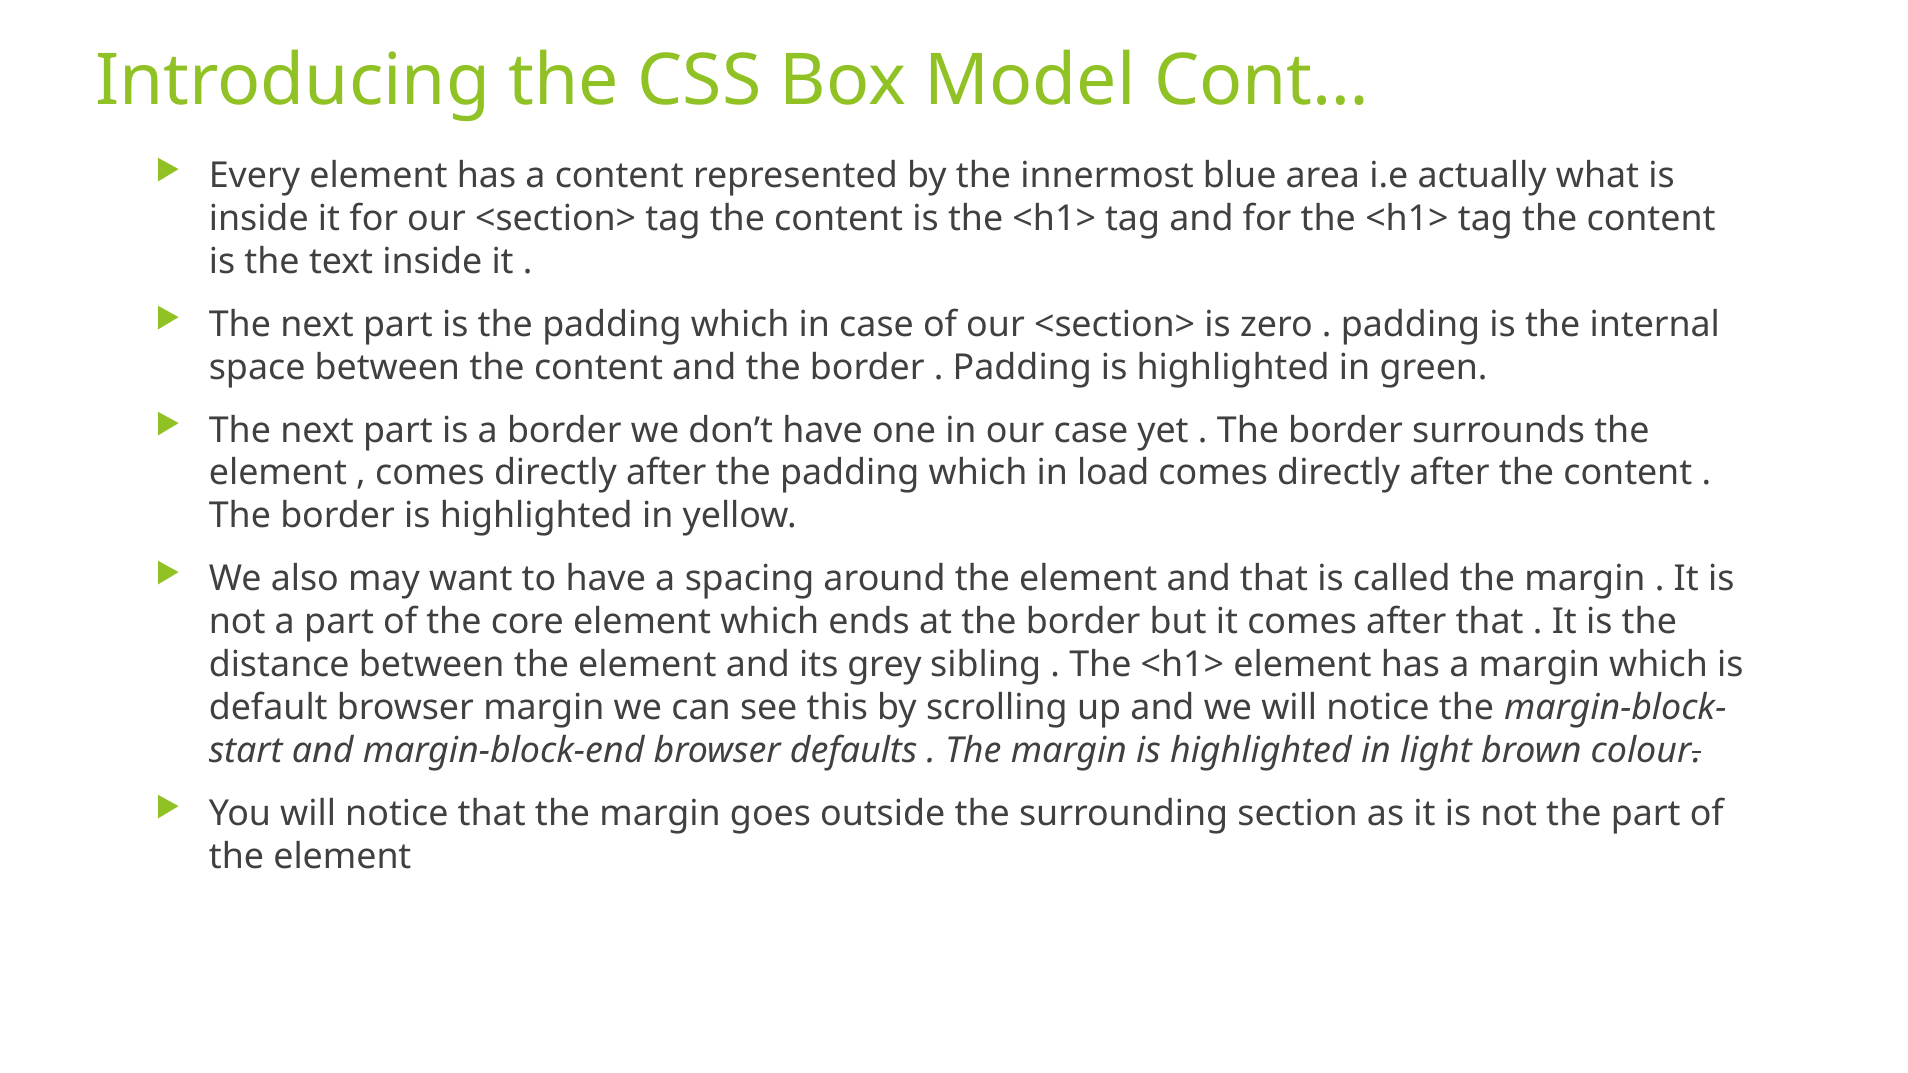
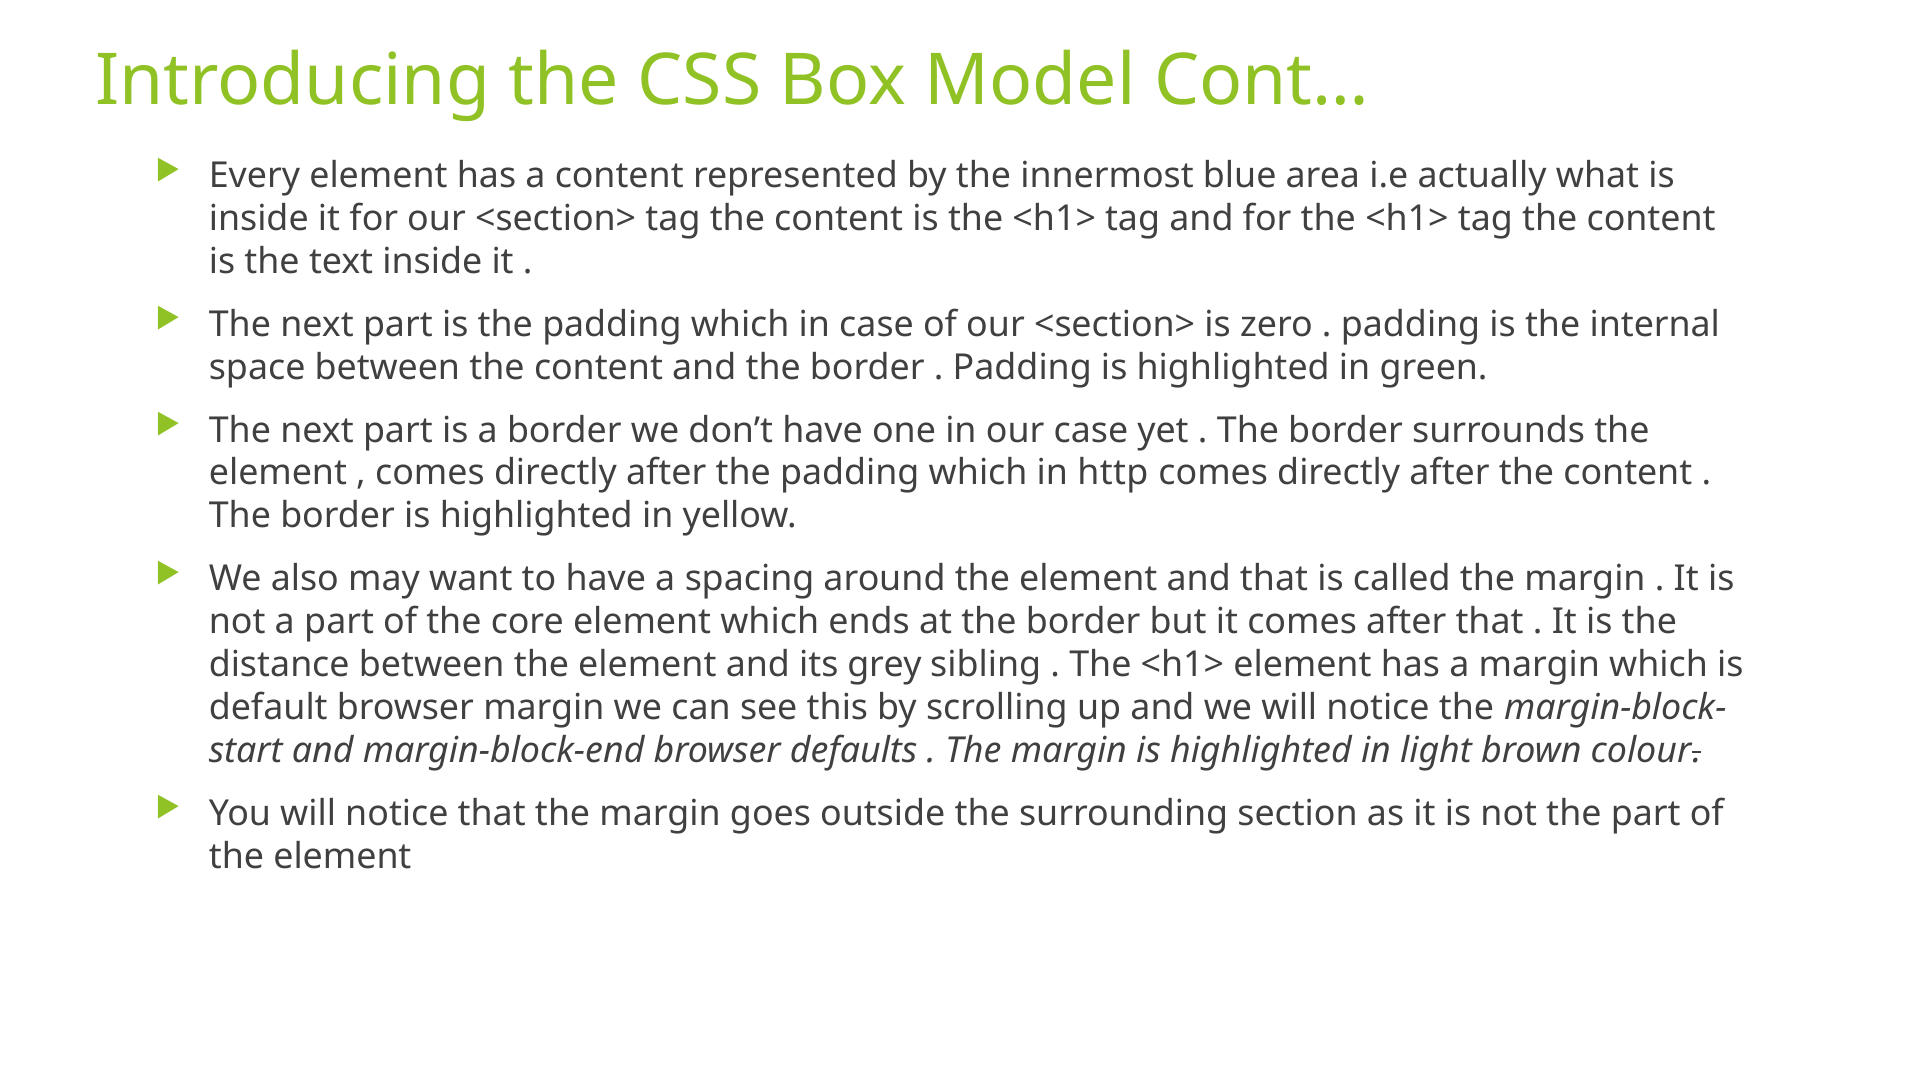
load: load -> http (1113, 473)
